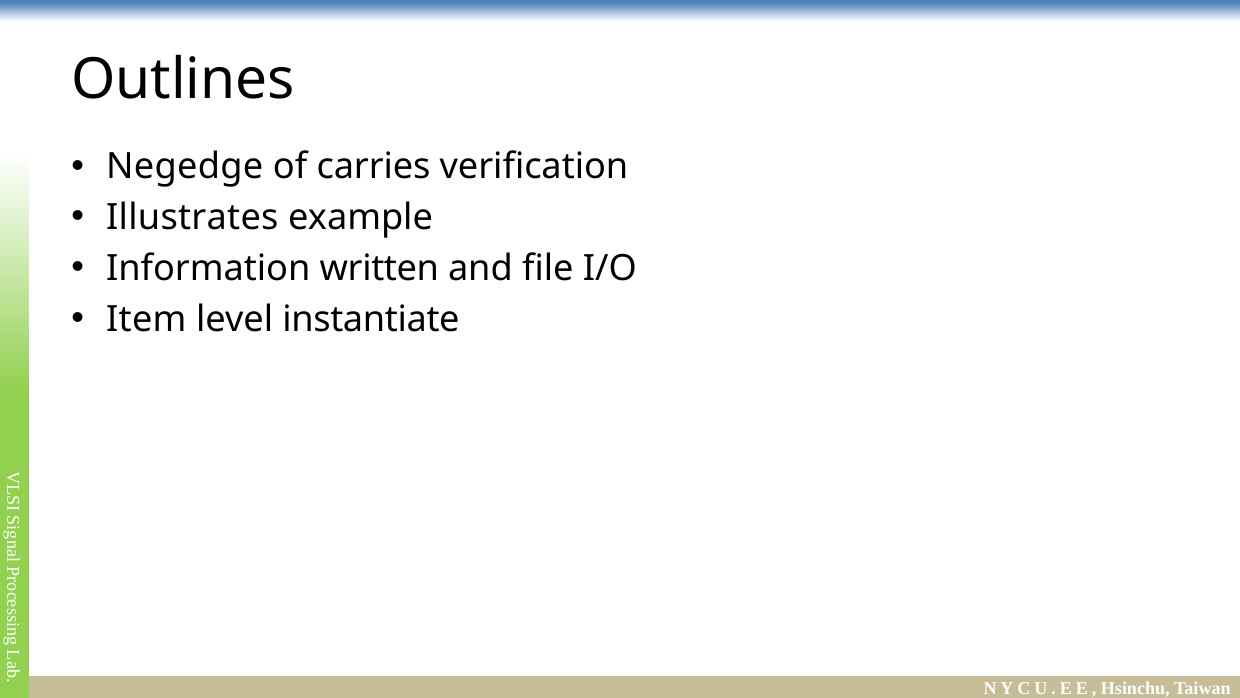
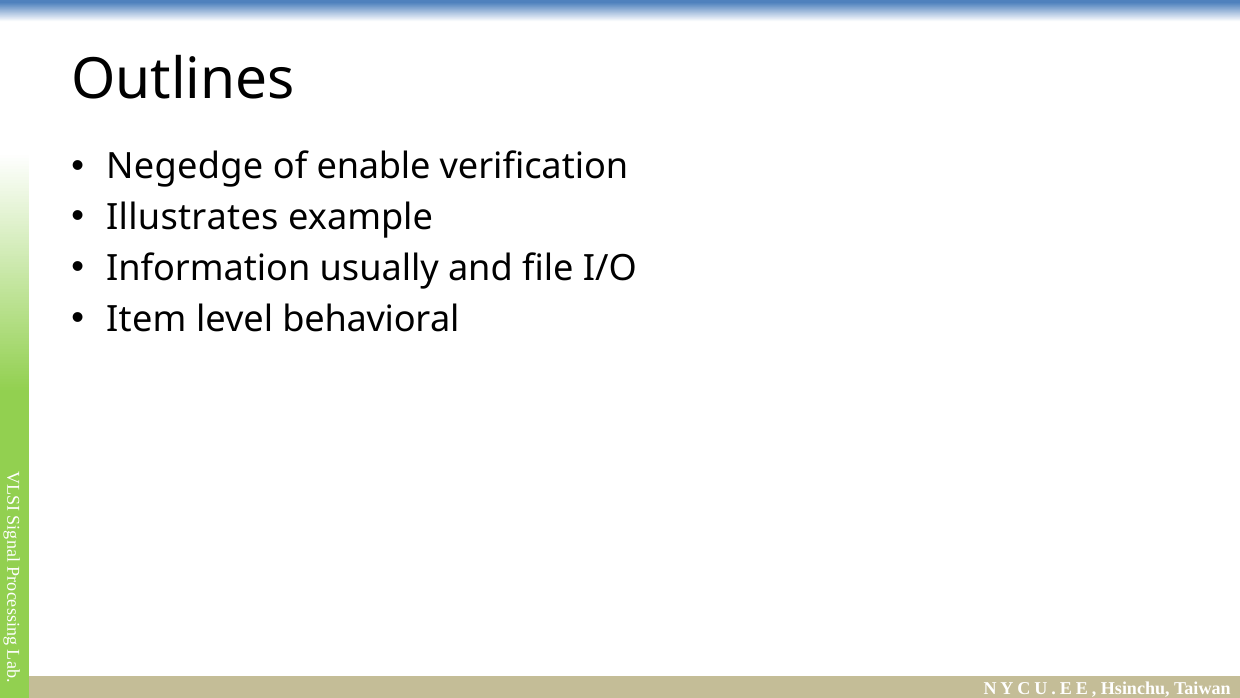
carries: carries -> enable (374, 167)
written: written -> usually (379, 268)
instantiate: instantiate -> behavioral (371, 319)
